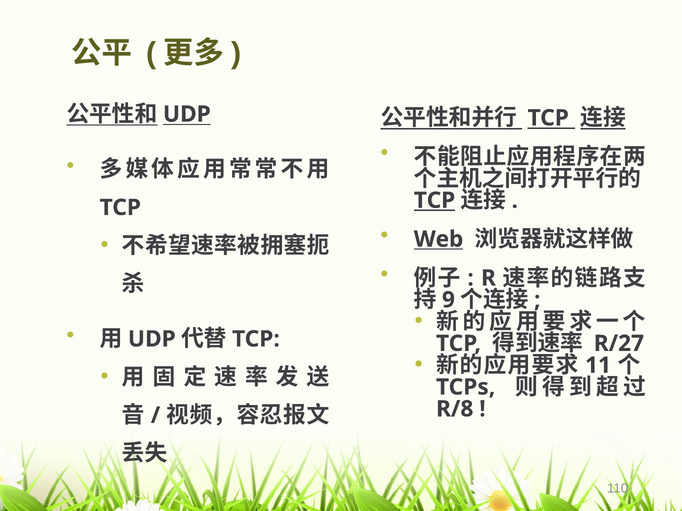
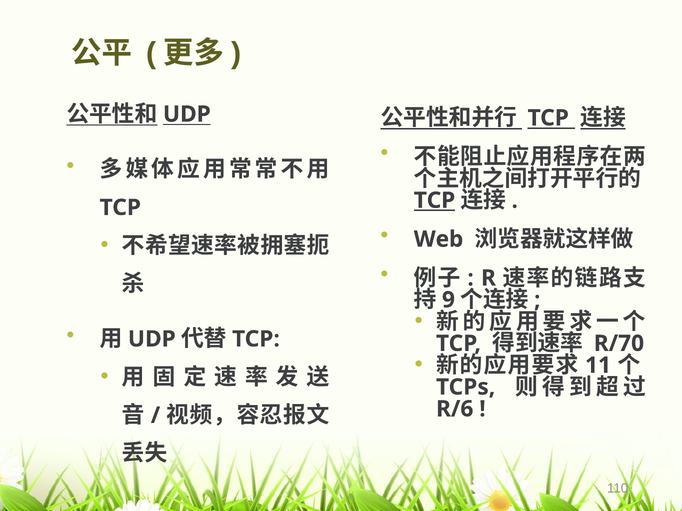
Web underline: present -> none (439, 239)
R/27: R/27 -> R/70 (619, 344)
R/8: R/8 -> R/6 (455, 409)
